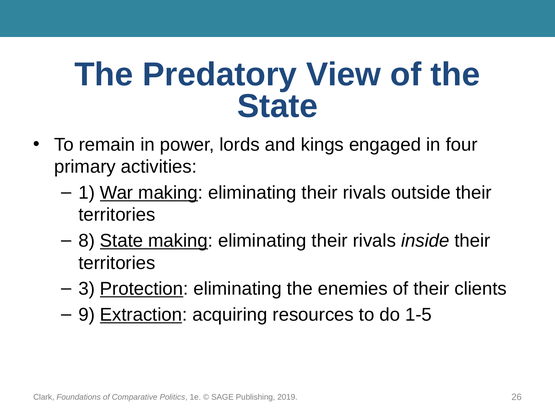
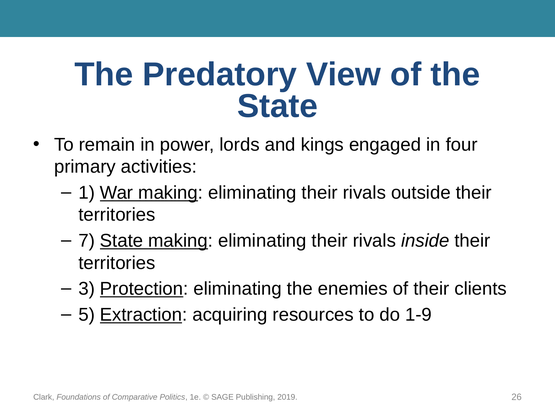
8: 8 -> 7 (87, 241)
9: 9 -> 5 (87, 315)
1-5: 1-5 -> 1-9 (419, 315)
